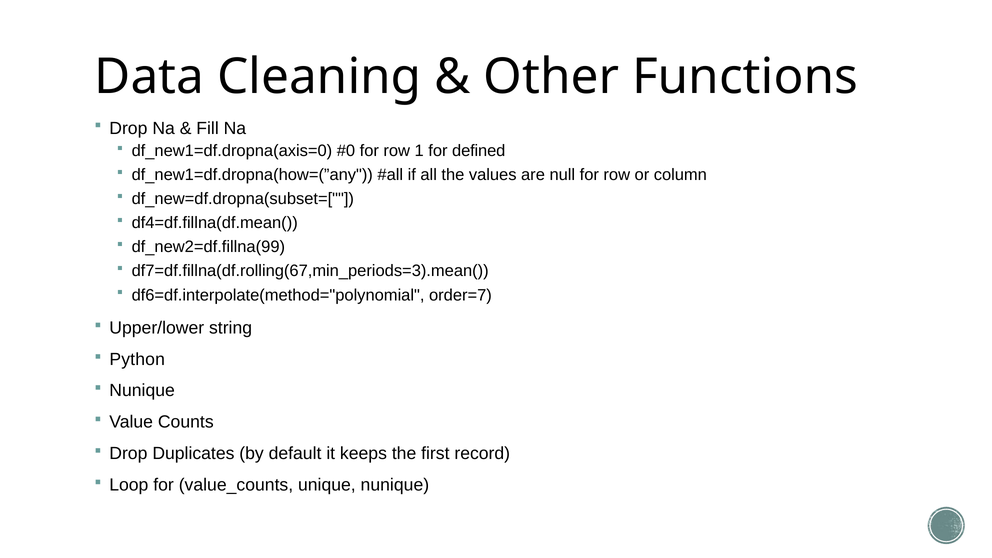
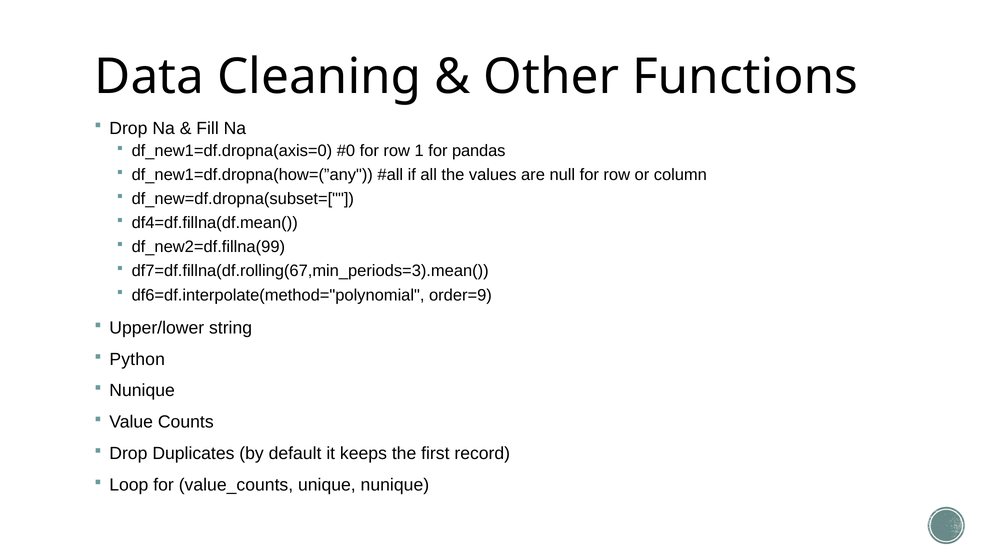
defined: defined -> pandas (479, 151)
order=7: order=7 -> order=9 (460, 295)
